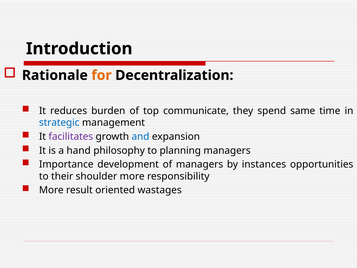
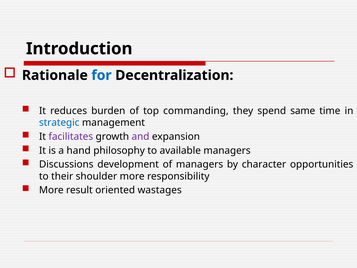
for colour: orange -> blue (101, 75)
communicate: communicate -> commanding (196, 111)
and colour: blue -> purple (140, 136)
planning: planning -> available (180, 150)
Importance: Importance -> Discussions (66, 164)
instances: instances -> character (264, 164)
